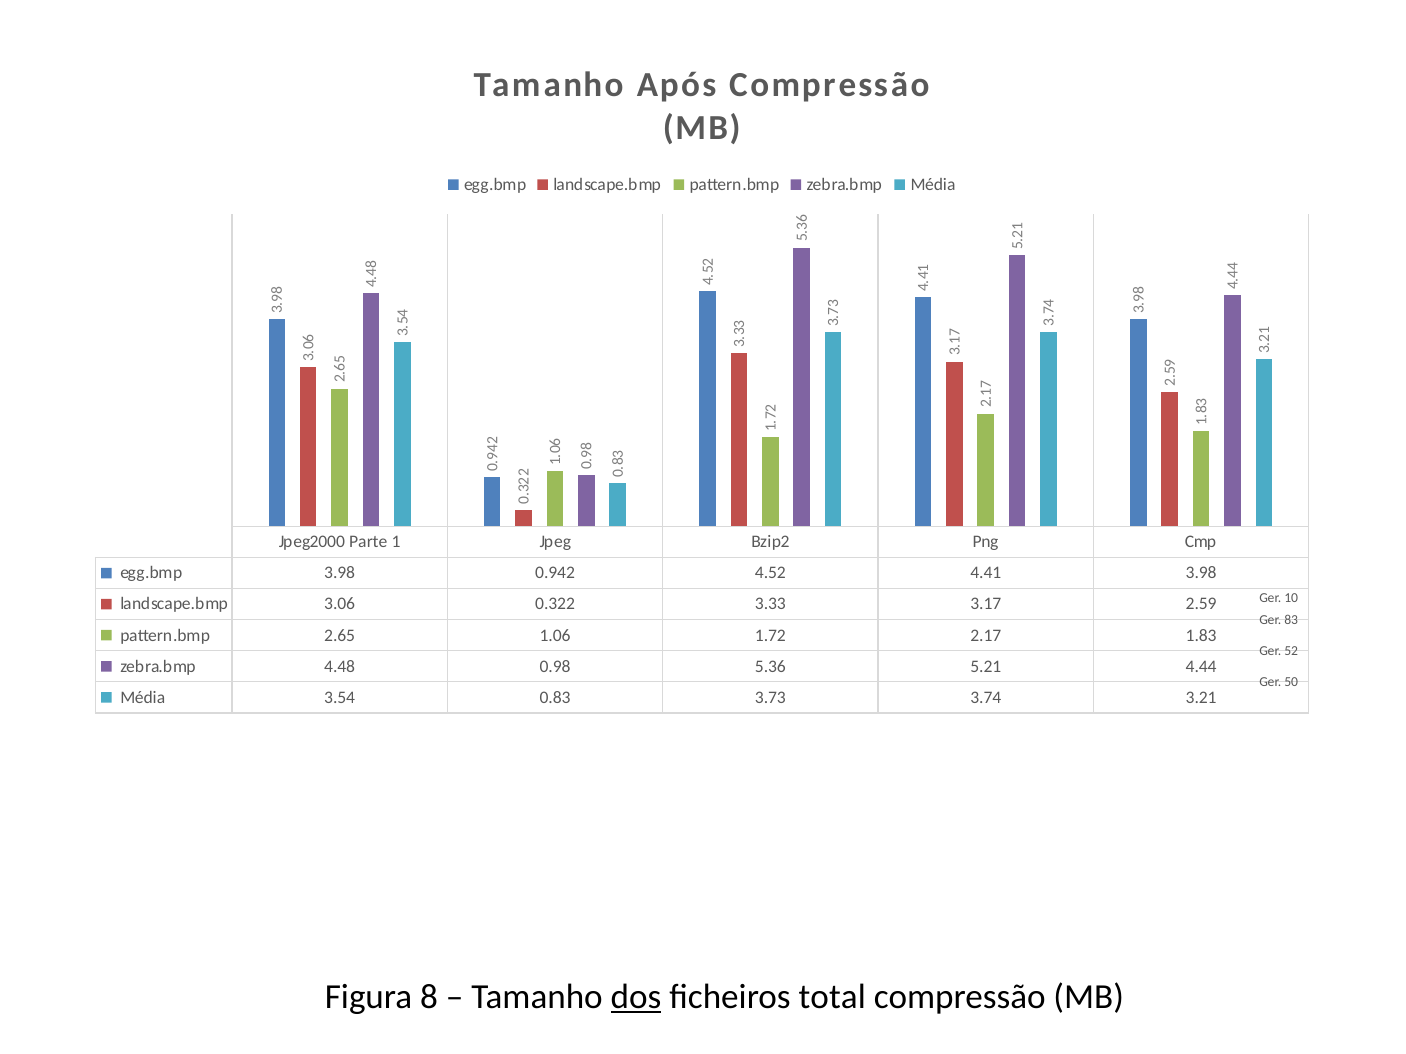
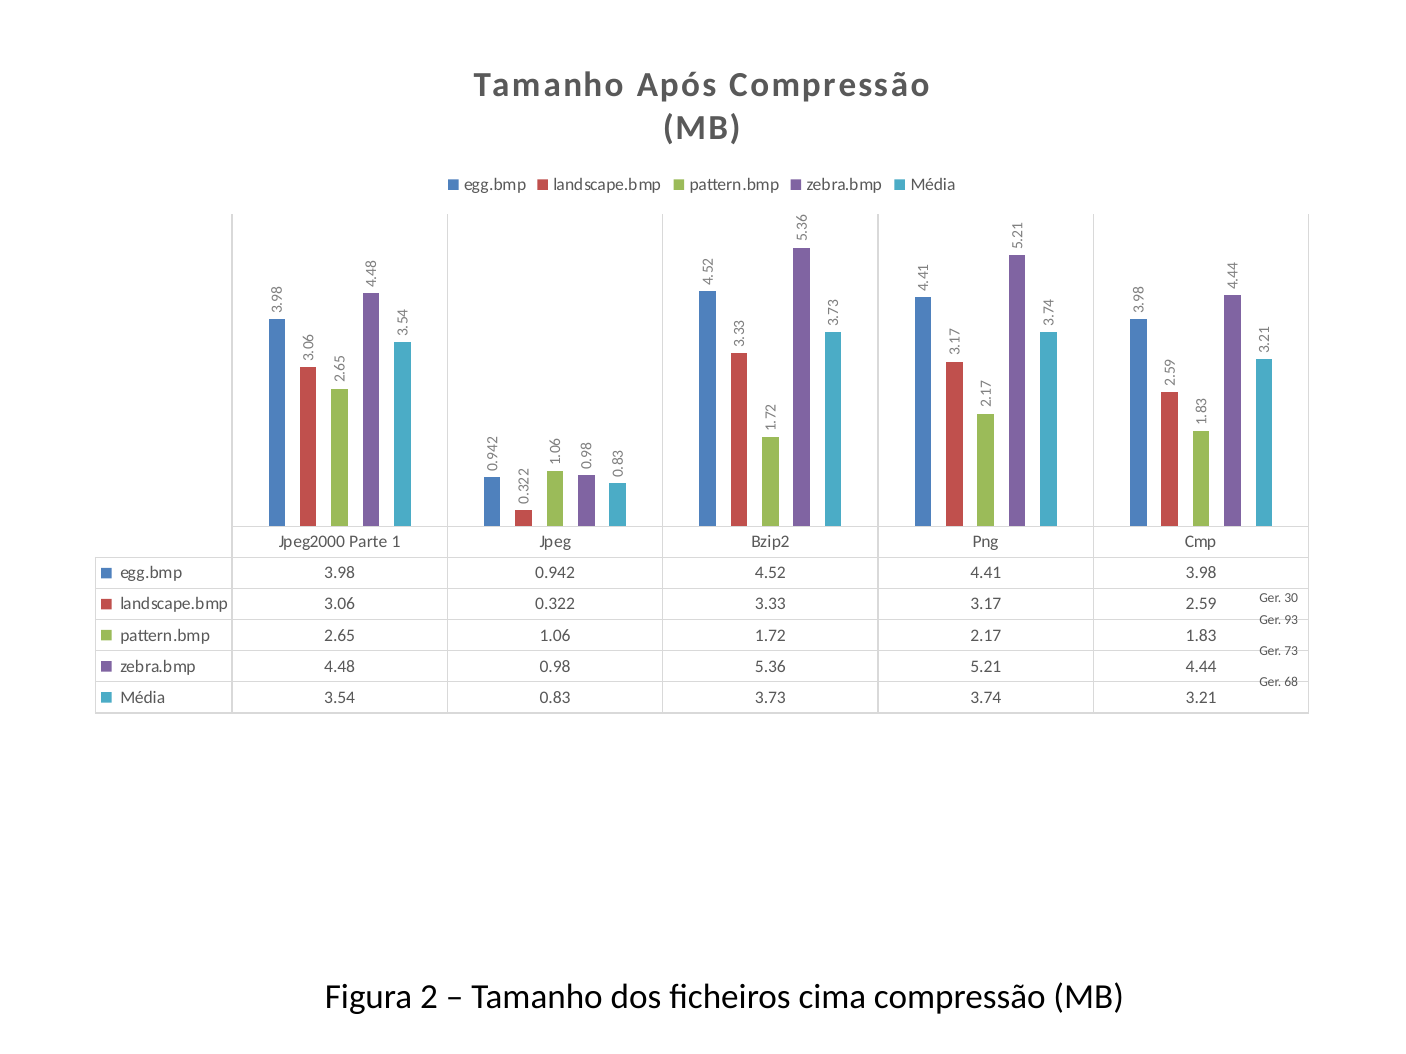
10: 10 -> 30 (1291, 599)
83: 83 -> 93 (1291, 621)
52: 52 -> 73 (1291, 651)
50: 50 -> 68 (1291, 682)
Figura 8: 8 -> 2 (429, 997)
dos underline: present -> none (636, 997)
total: total -> cima (832, 997)
